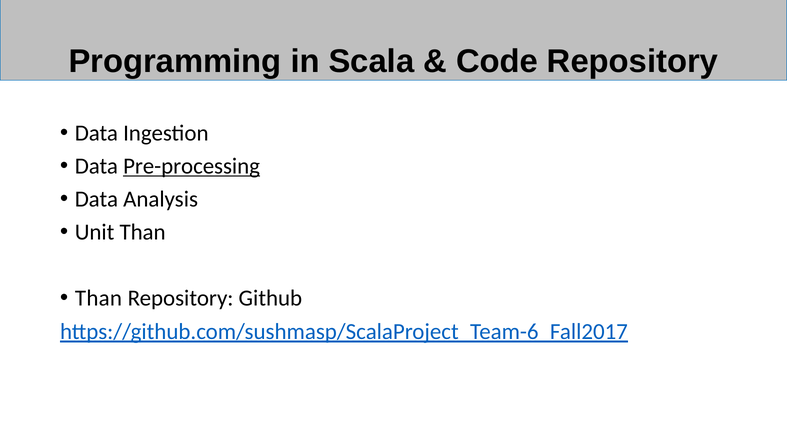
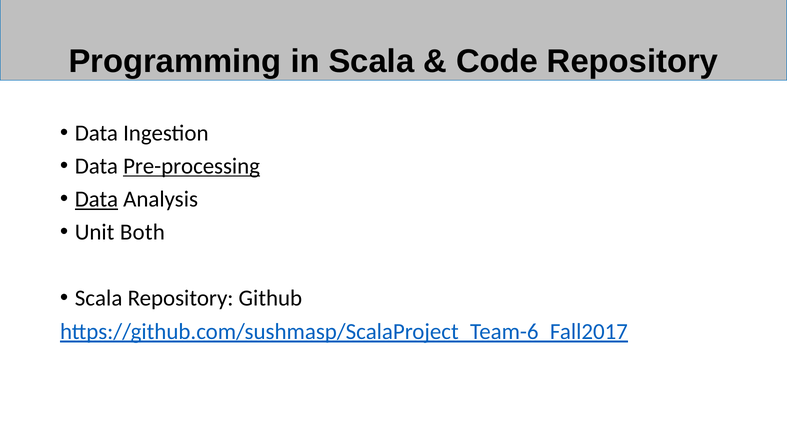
Data underline: none -> present (96, 199)
Unit Than: Than -> Both (142, 232)
Than: Than -> Scala (99, 298)
